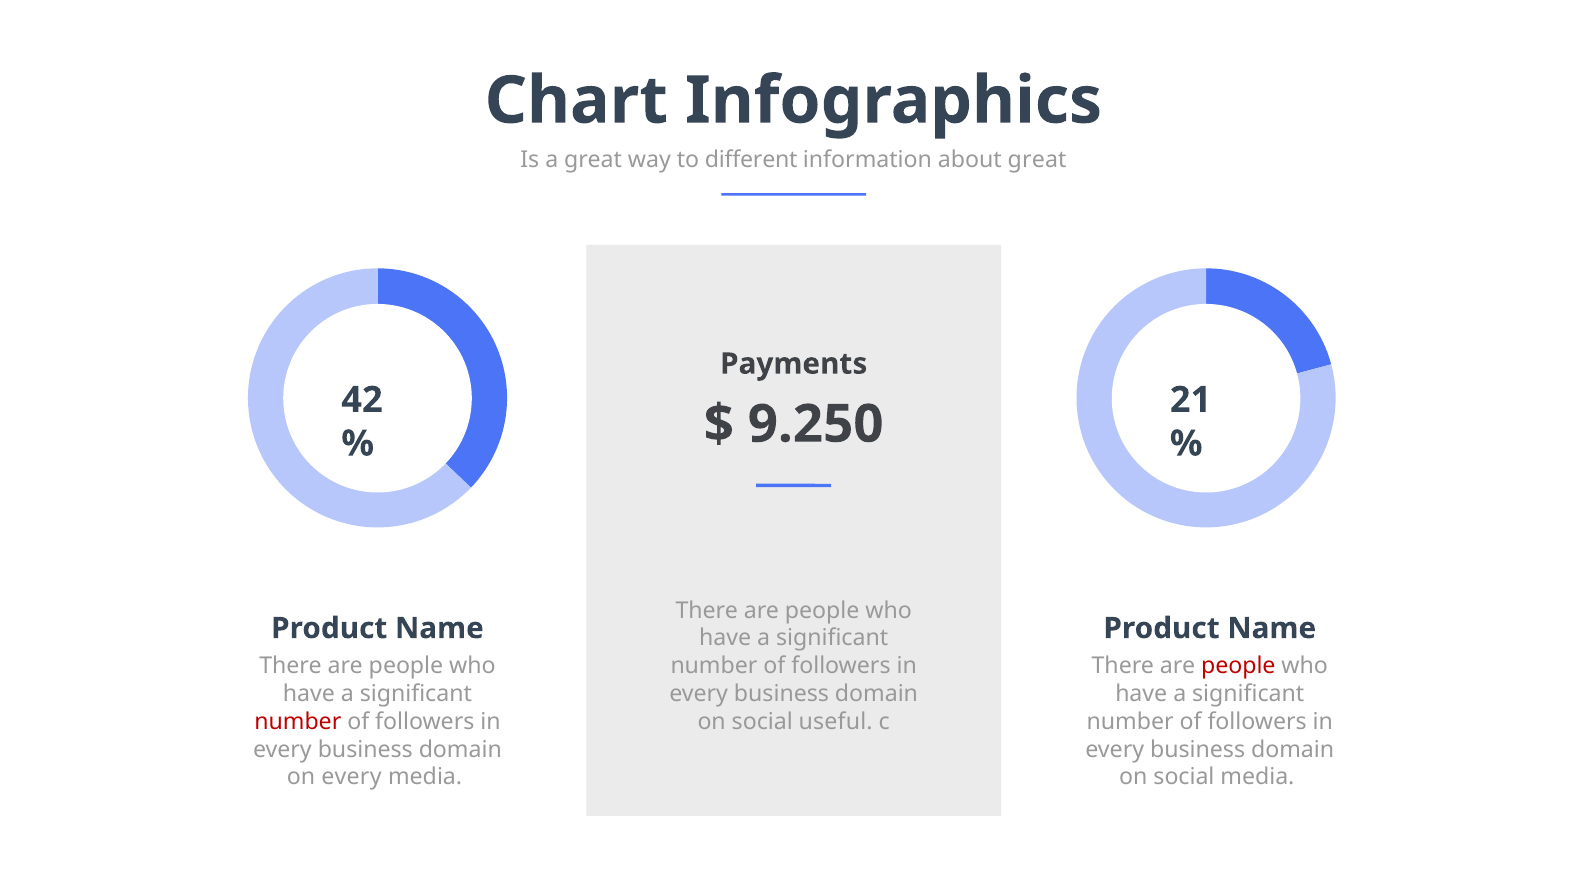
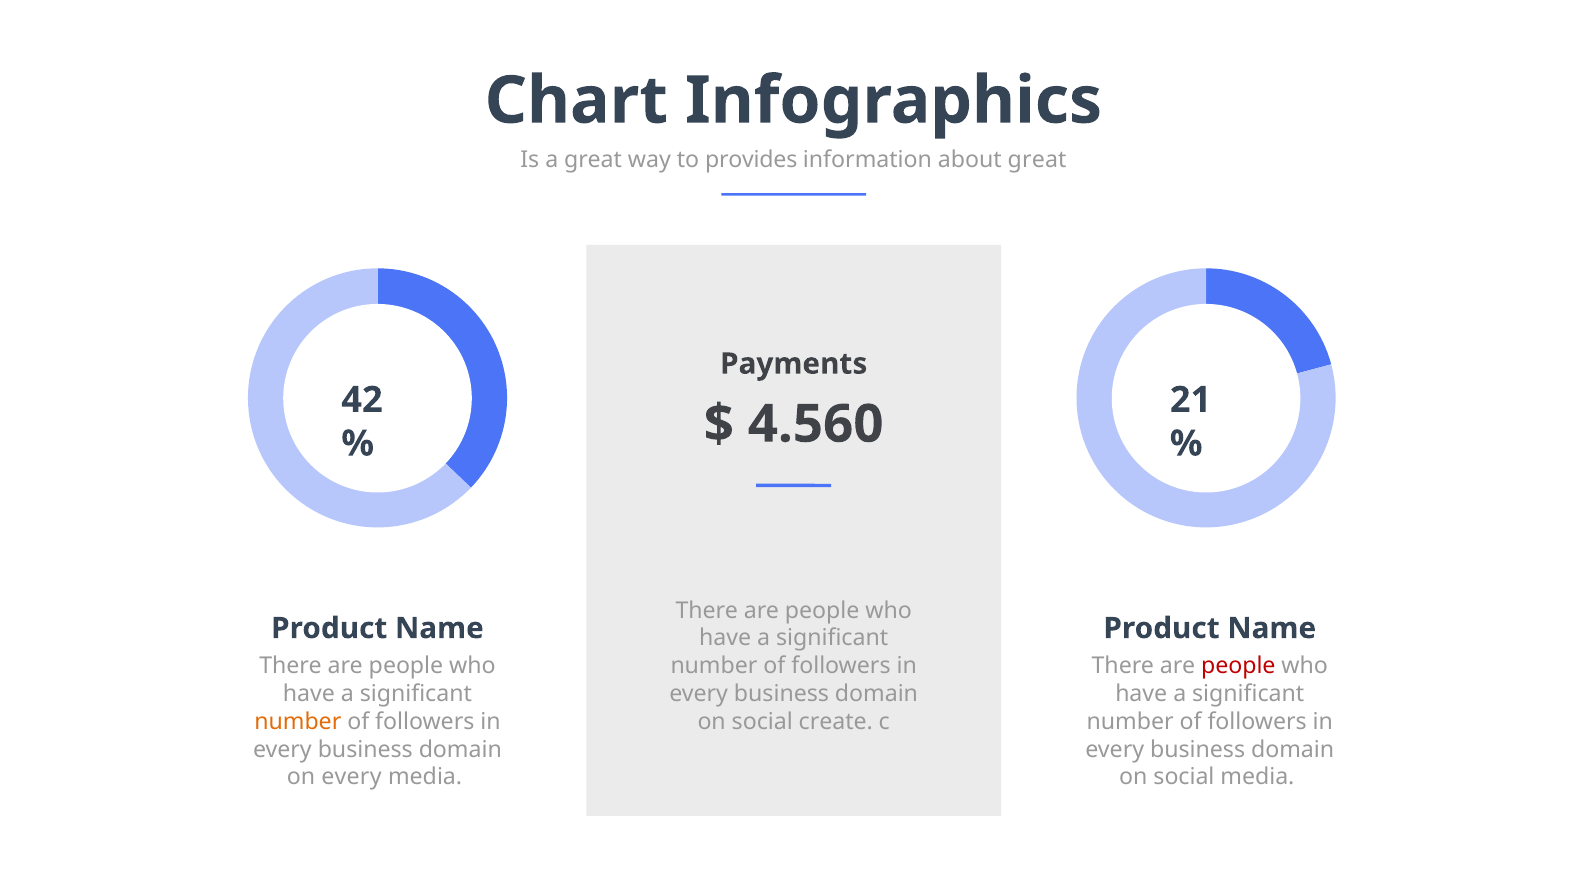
different: different -> provides (751, 160)
9.250: 9.250 -> 4.560 (816, 424)
number colour: red -> orange (298, 722)
useful: useful -> create (836, 722)
